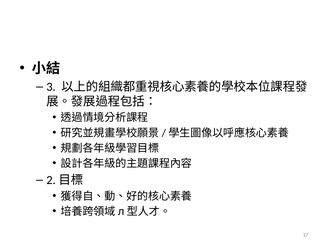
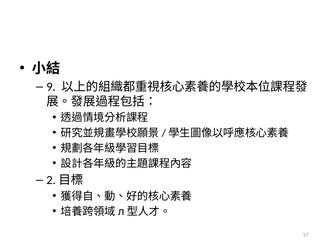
3: 3 -> 9 (51, 87)
